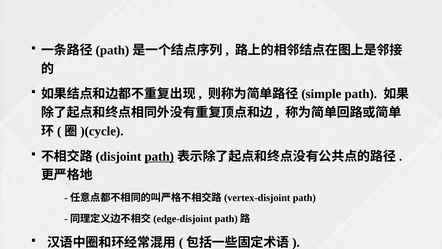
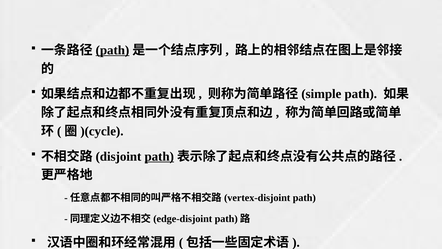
path underline: none -> present (112, 50)
